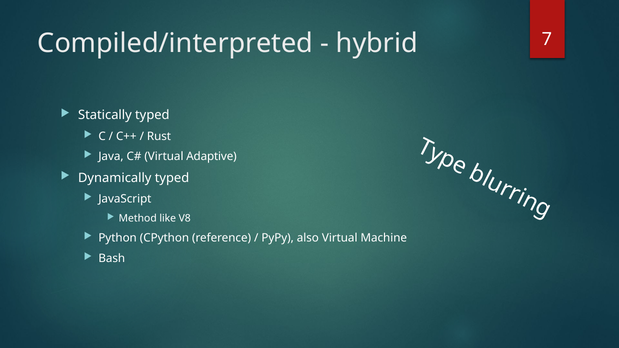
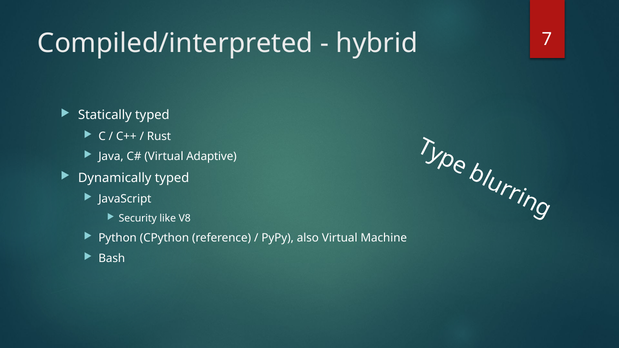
Method: Method -> Security (138, 218)
